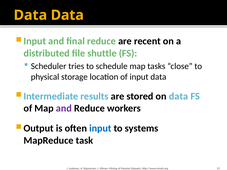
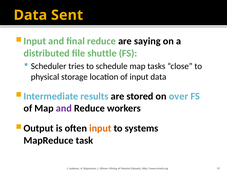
Data Data: Data -> Sent (67, 15)
recent: recent -> saying (147, 41)
on data: data -> over (179, 96)
input colour: blue -> orange (100, 128)
